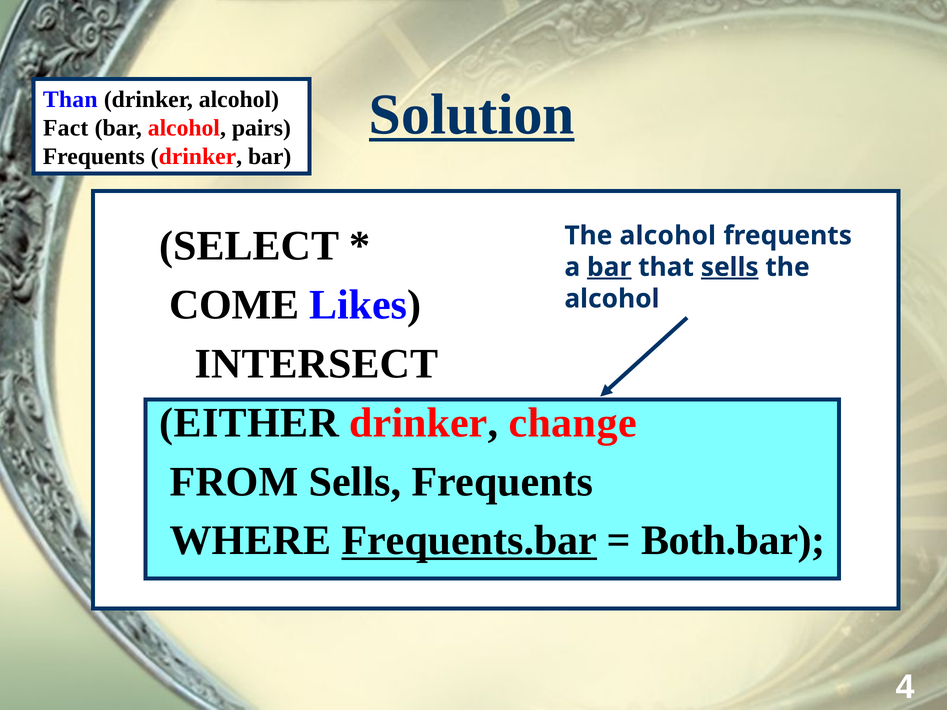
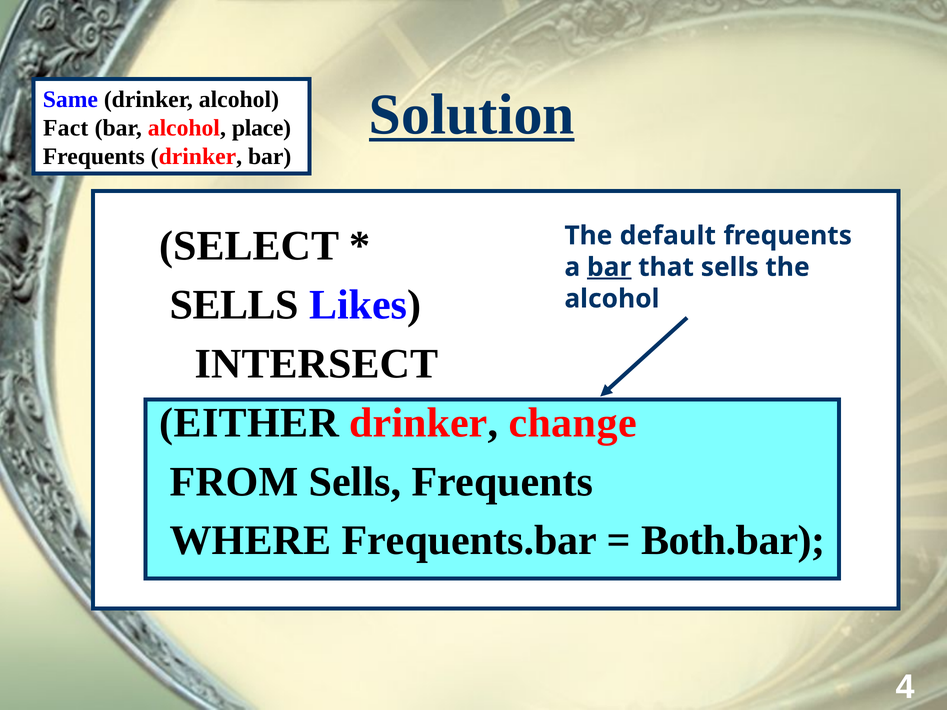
Than: Than -> Same (70, 100)
pairs: pairs -> place (262, 128)
alcohol: alcohol -> default (668, 236)
sells underline: present -> none (730, 267)
COME: COME -> SELLS (234, 305)
Frequents.bar underline: present -> none (469, 541)
